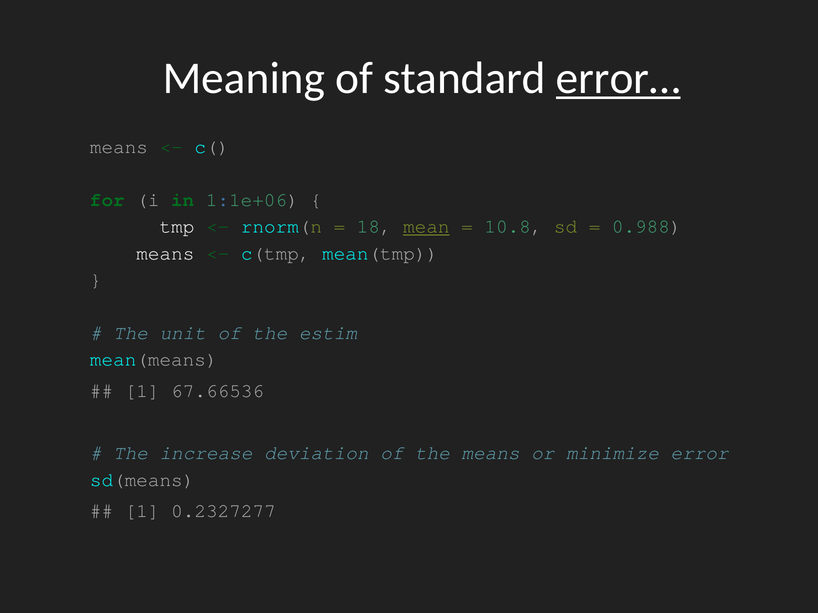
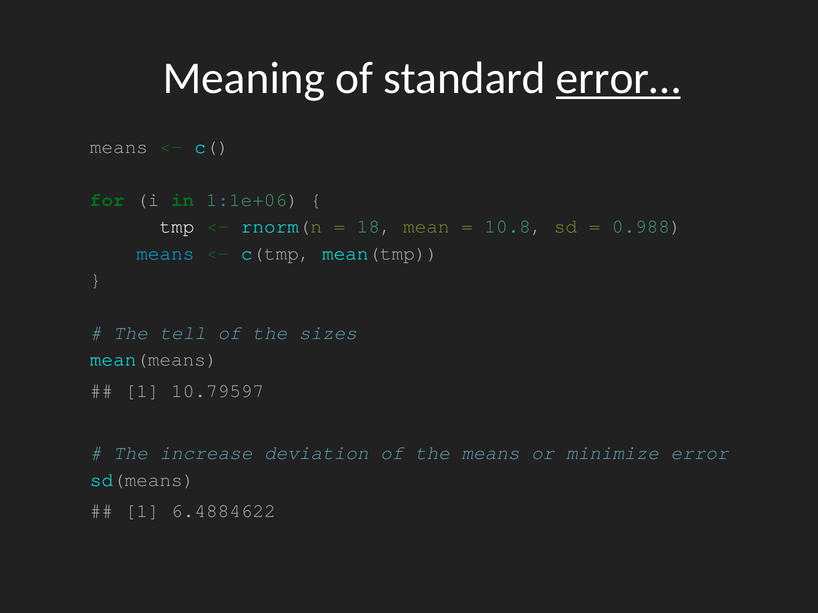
mean underline: present -> none (426, 227)
means colour: white -> light blue (165, 253)
unit: unit -> tell (183, 333)
estim: estim -> sizes (328, 333)
67.66536: 67.66536 -> 10.79597 (218, 391)
0.2327277: 0.2327277 -> 6.4884622 (223, 511)
